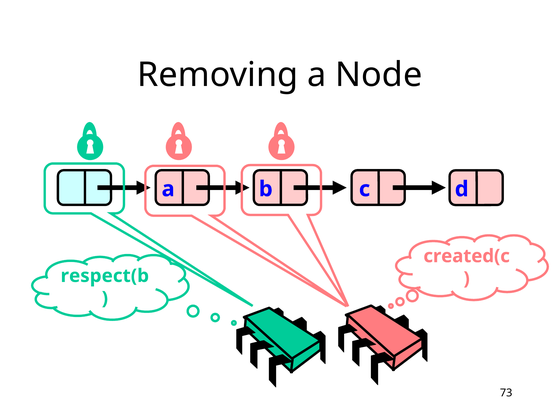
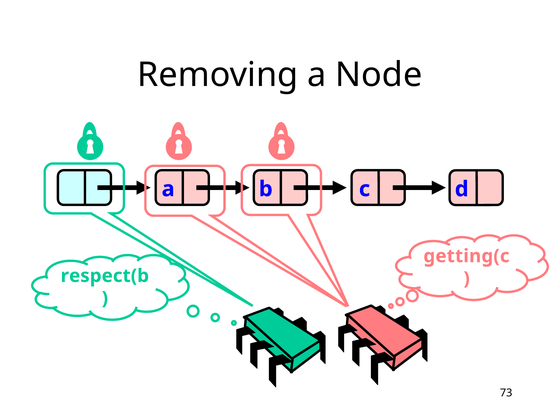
created(c: created(c -> getting(c (466, 256)
